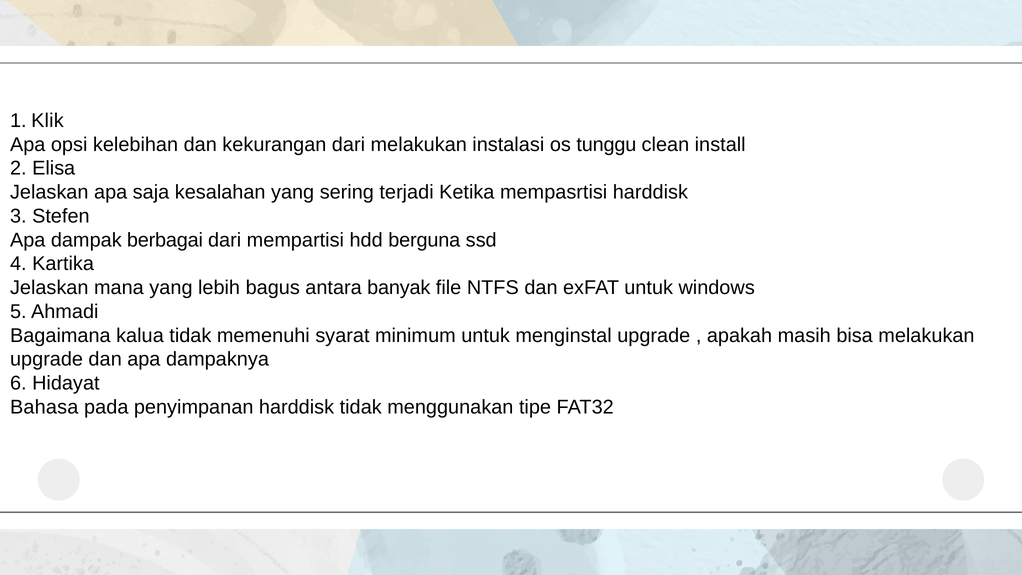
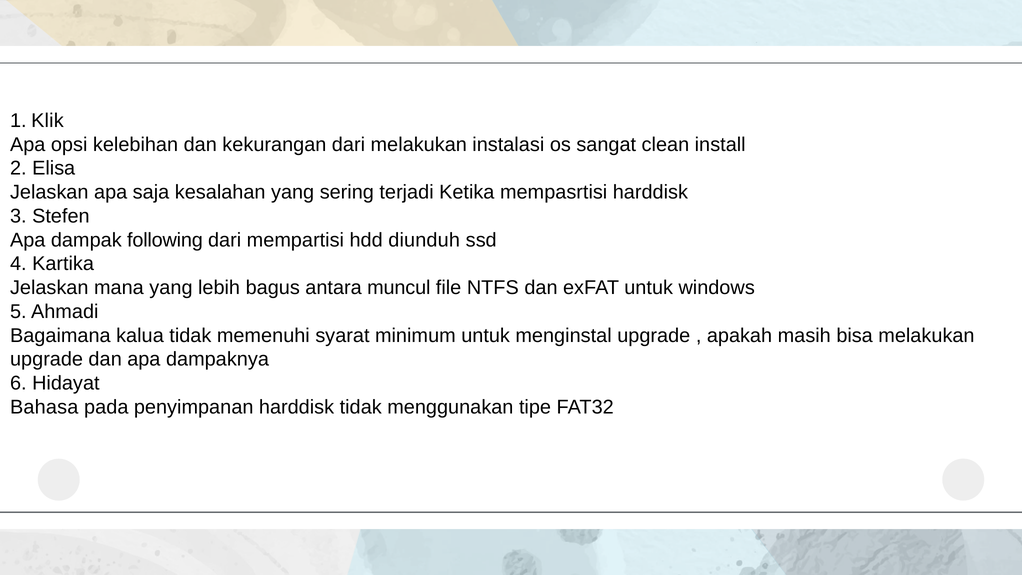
tunggu: tunggu -> sangat (606, 145)
berbagai: berbagai -> following (165, 240)
berguna: berguna -> diunduh (424, 240)
banyak: banyak -> muncul (399, 288)
